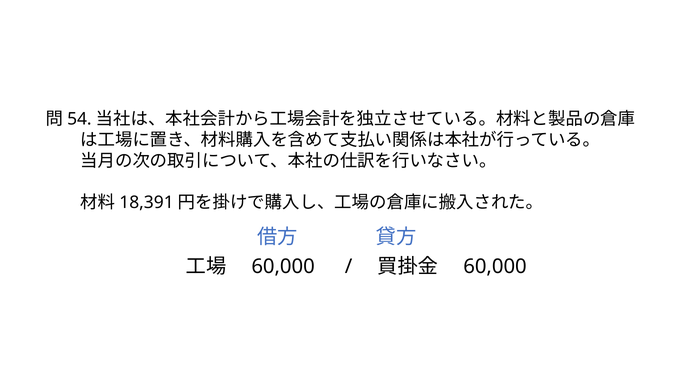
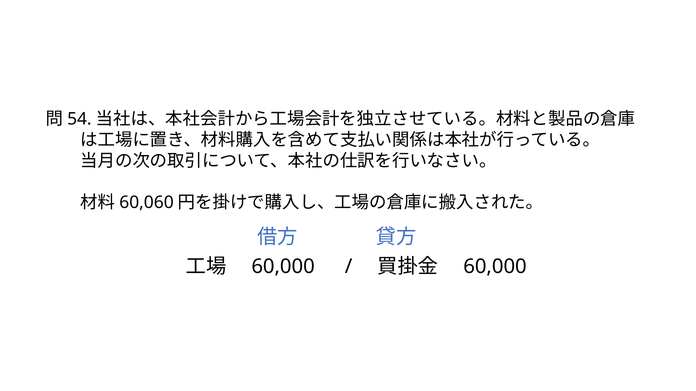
18,391: 18,391 -> 60,060 (147, 203)
